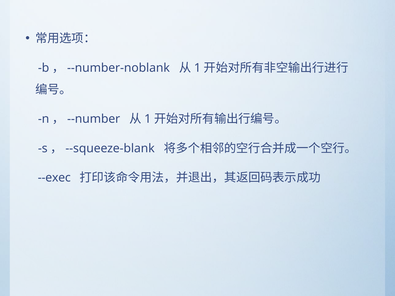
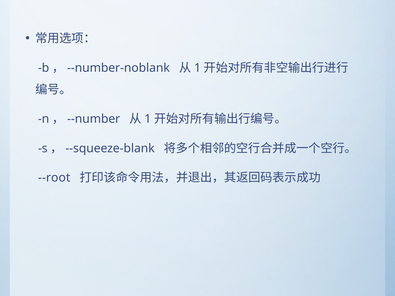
--exec: --exec -> --root (54, 178)
